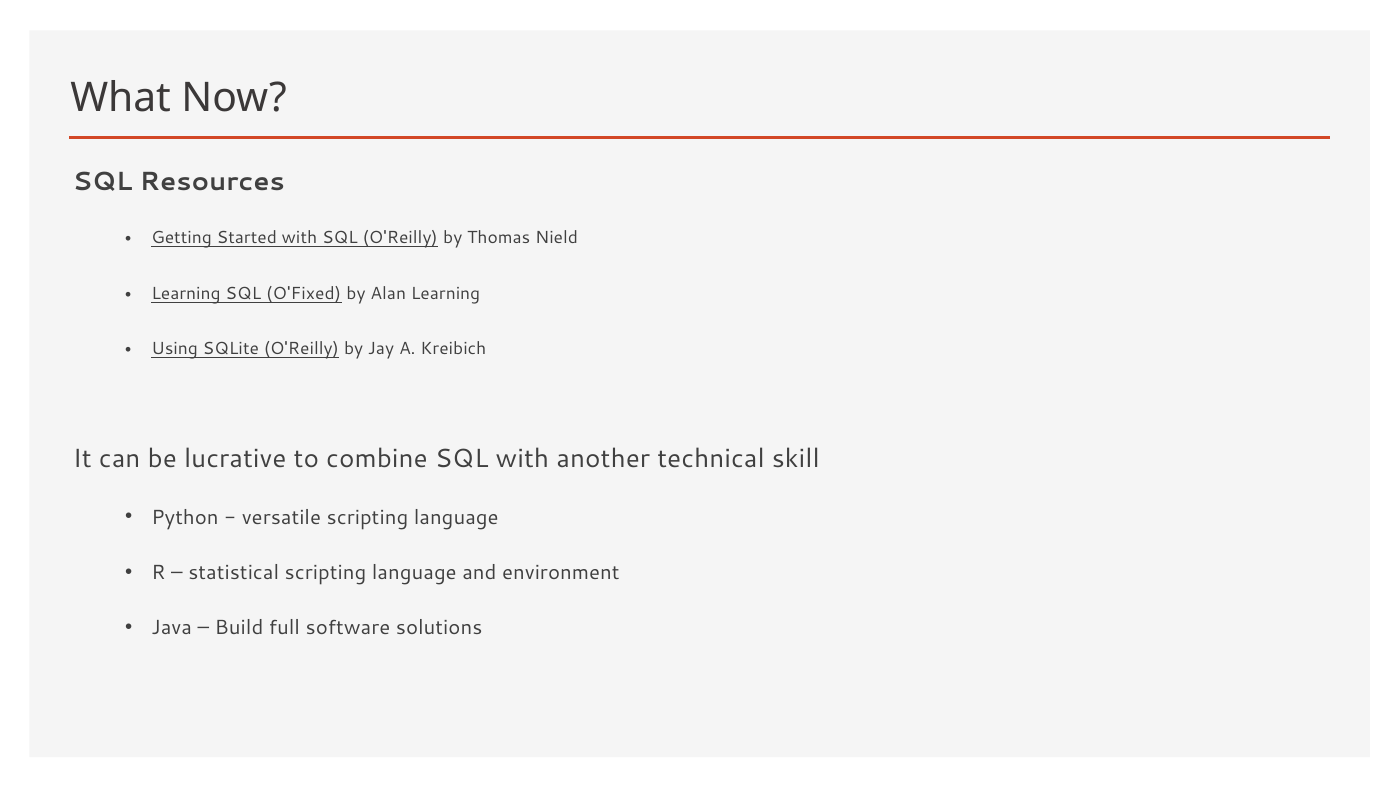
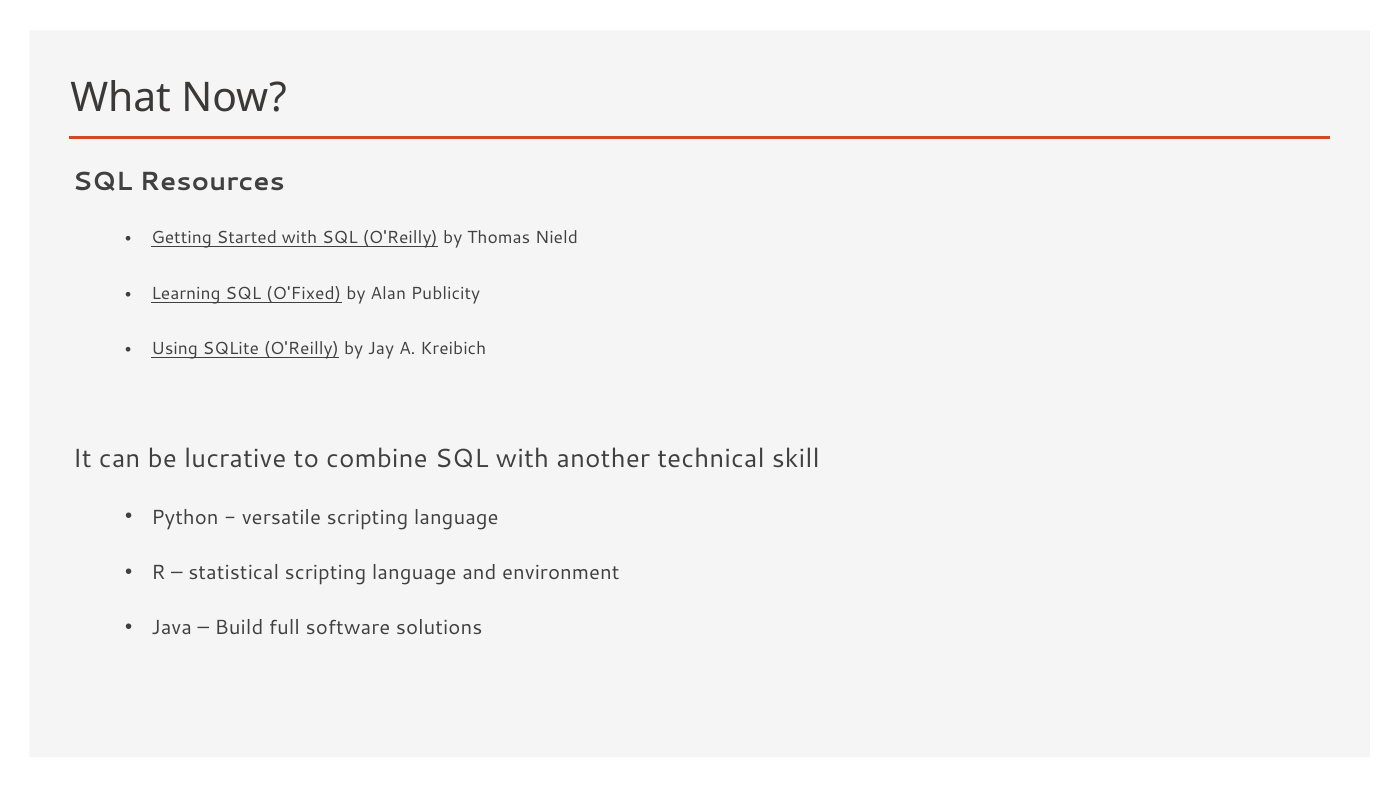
Alan Learning: Learning -> Publicity (446, 294)
